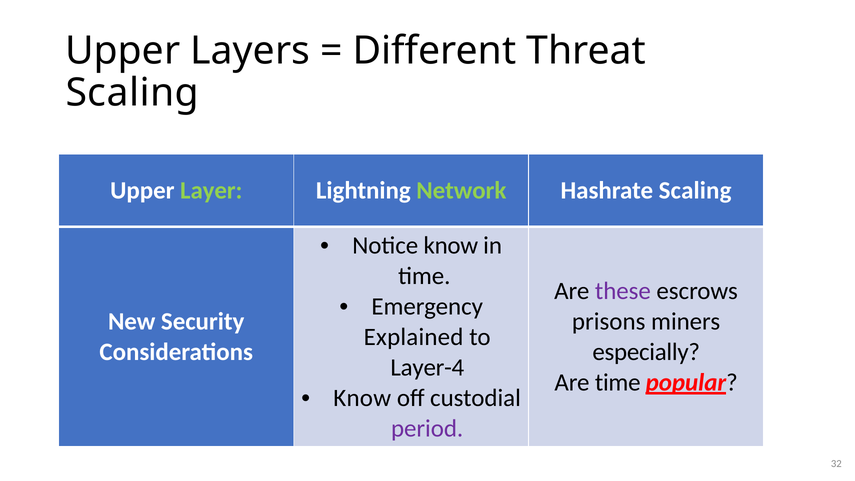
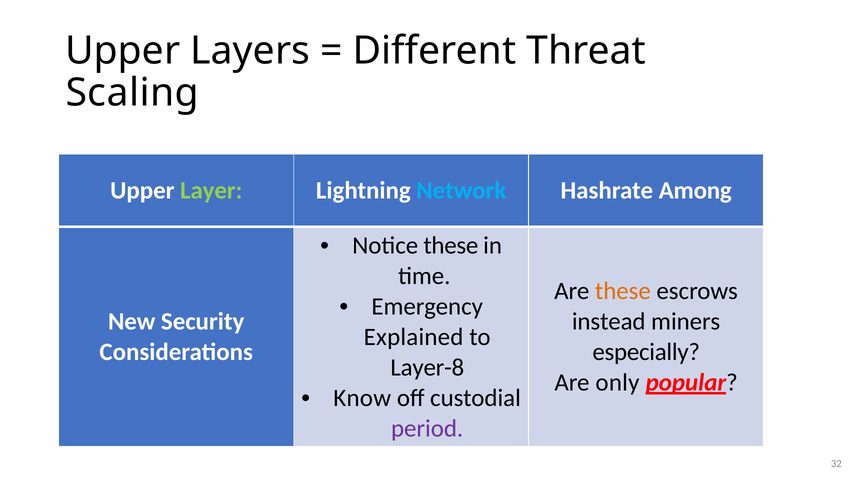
Network colour: light green -> light blue (461, 191)
Hashrate Scaling: Scaling -> Among (695, 191)
Notice know: know -> these (451, 245)
these colour: purple -> orange (623, 291)
prisons: prisons -> instead (609, 322)
Layer-4: Layer-4 -> Layer-8 (427, 367)
Are time: time -> only (617, 383)
